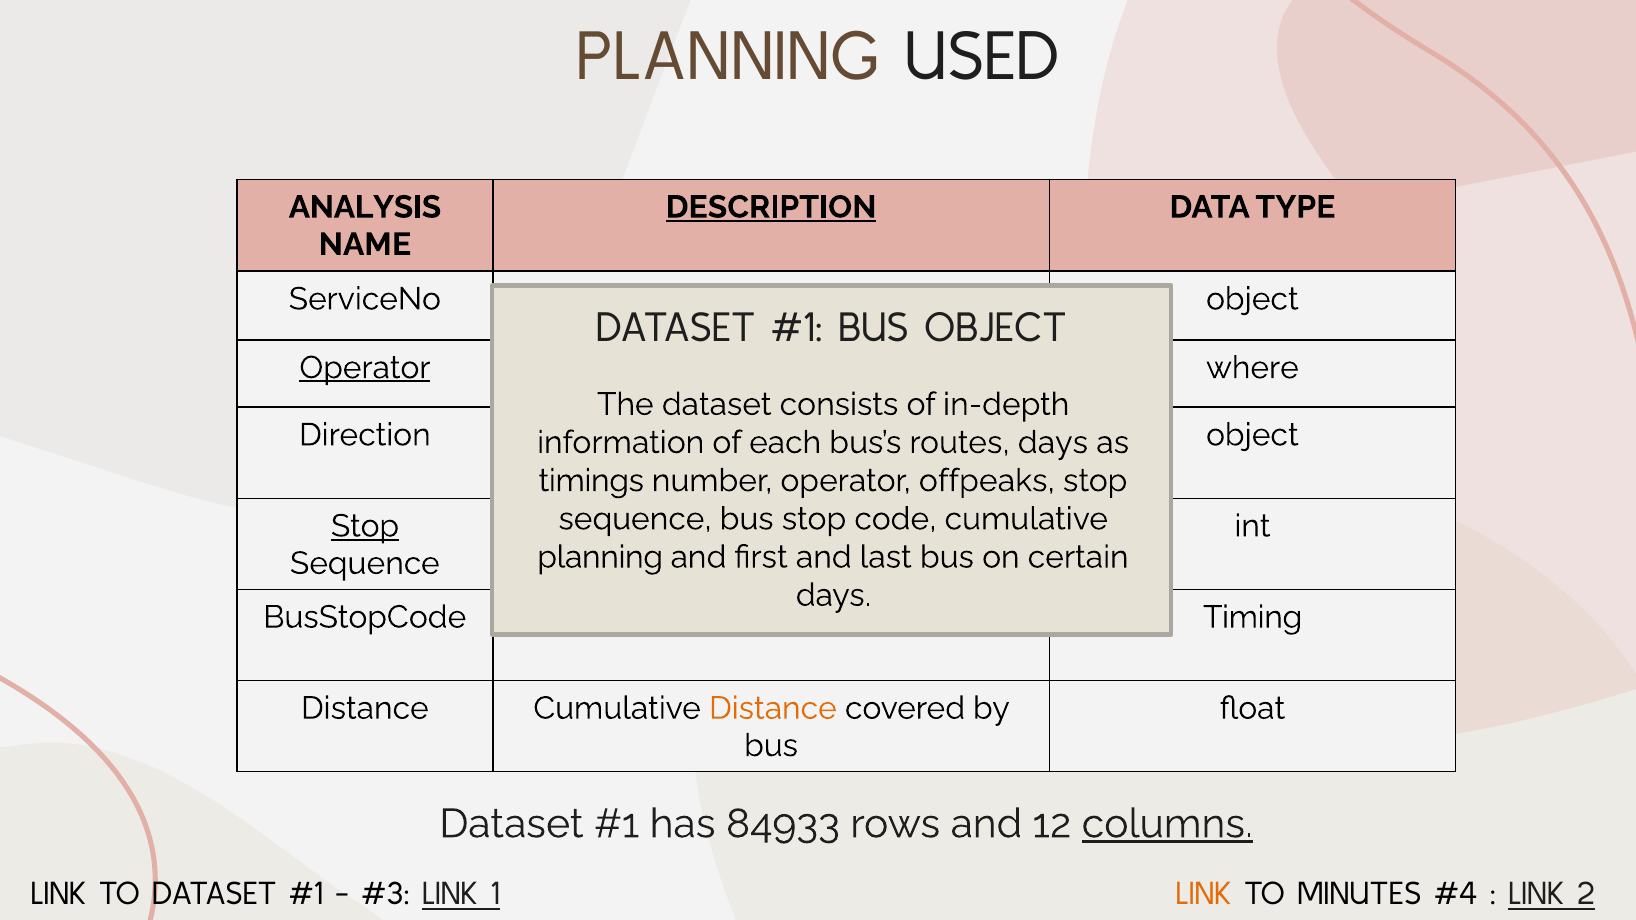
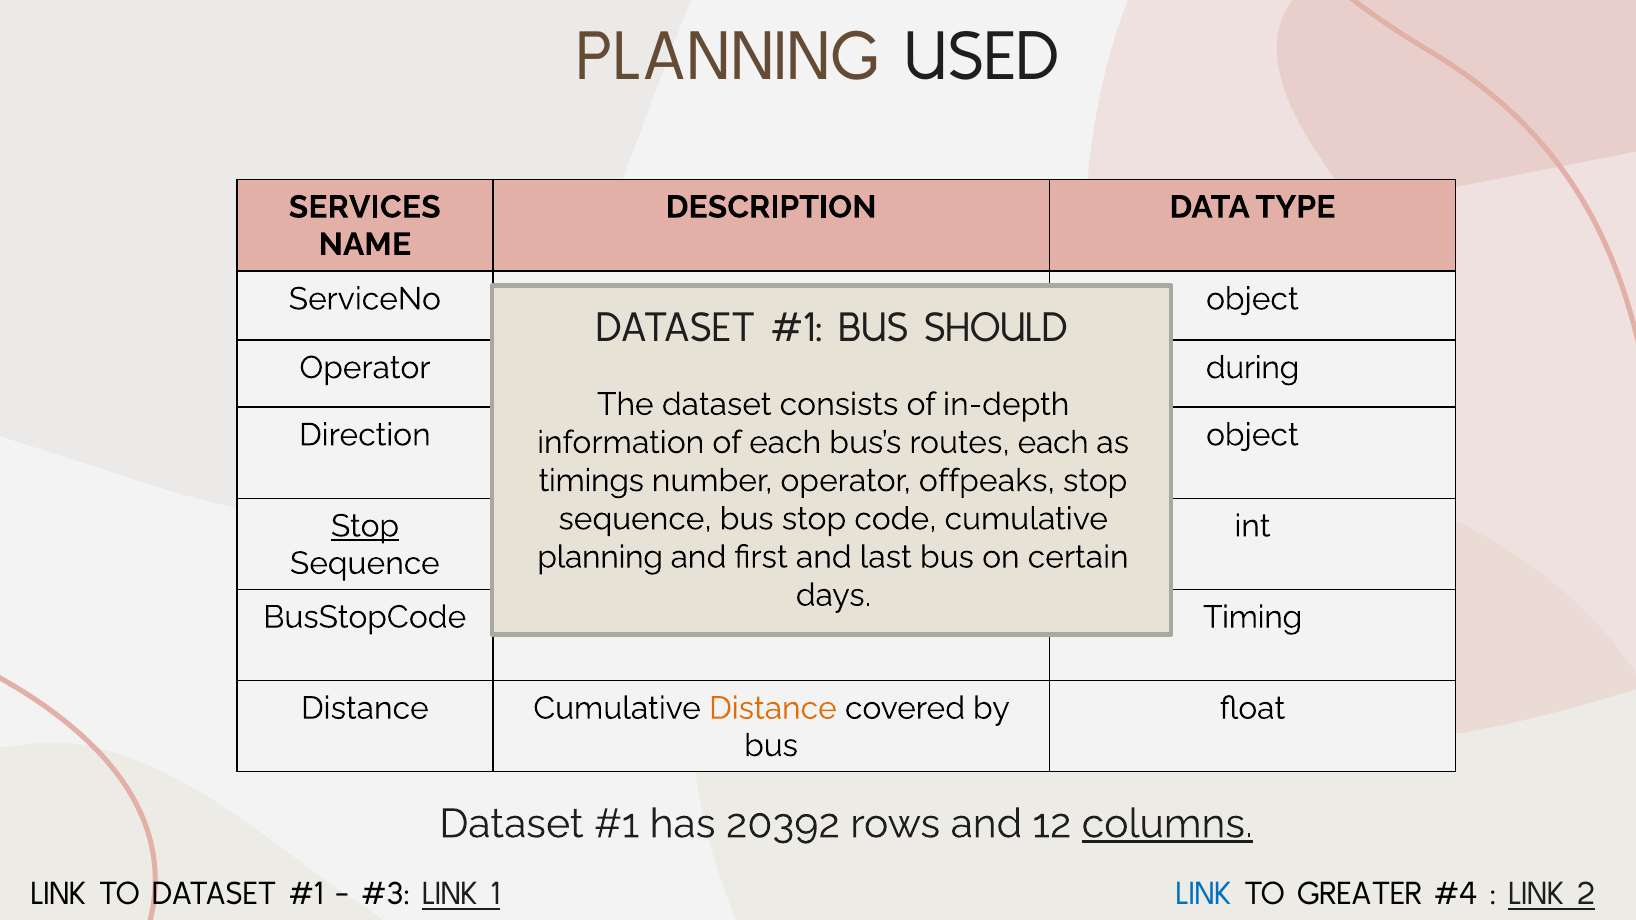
ANALYSIS: ANALYSIS -> SERVICES (365, 207)
DESCRIPTION underline: present -> none (771, 207)
BUS OBJECT: OBJECT -> SHOULD (996, 328)
Operator underline: present -> none (365, 368)
where: where -> during (1253, 368)
days: days -> each (1053, 443)
84933: 84933 -> 20392 (783, 824)
LINK colour: orange -> blue (1204, 895)
MINUTES: MINUTES -> GREATER (1360, 895)
